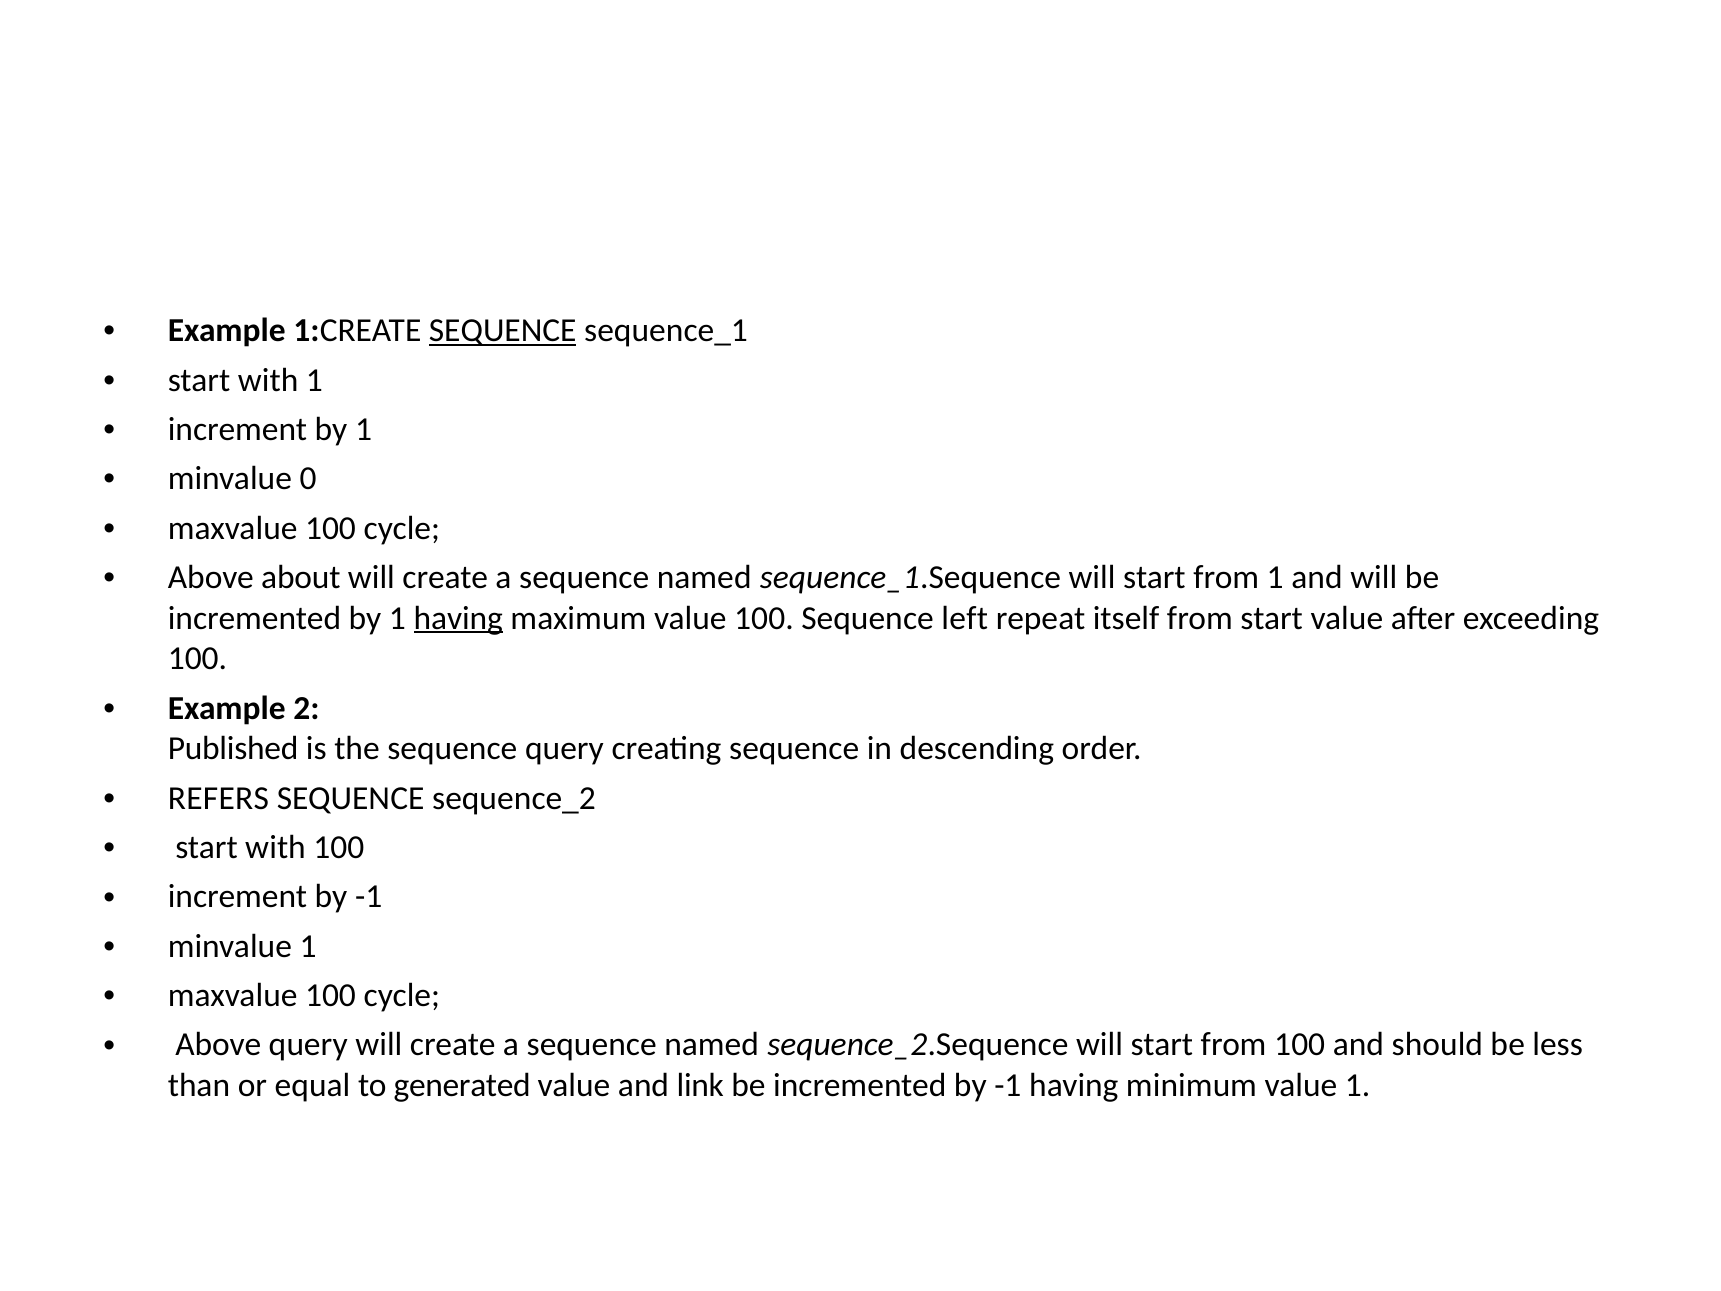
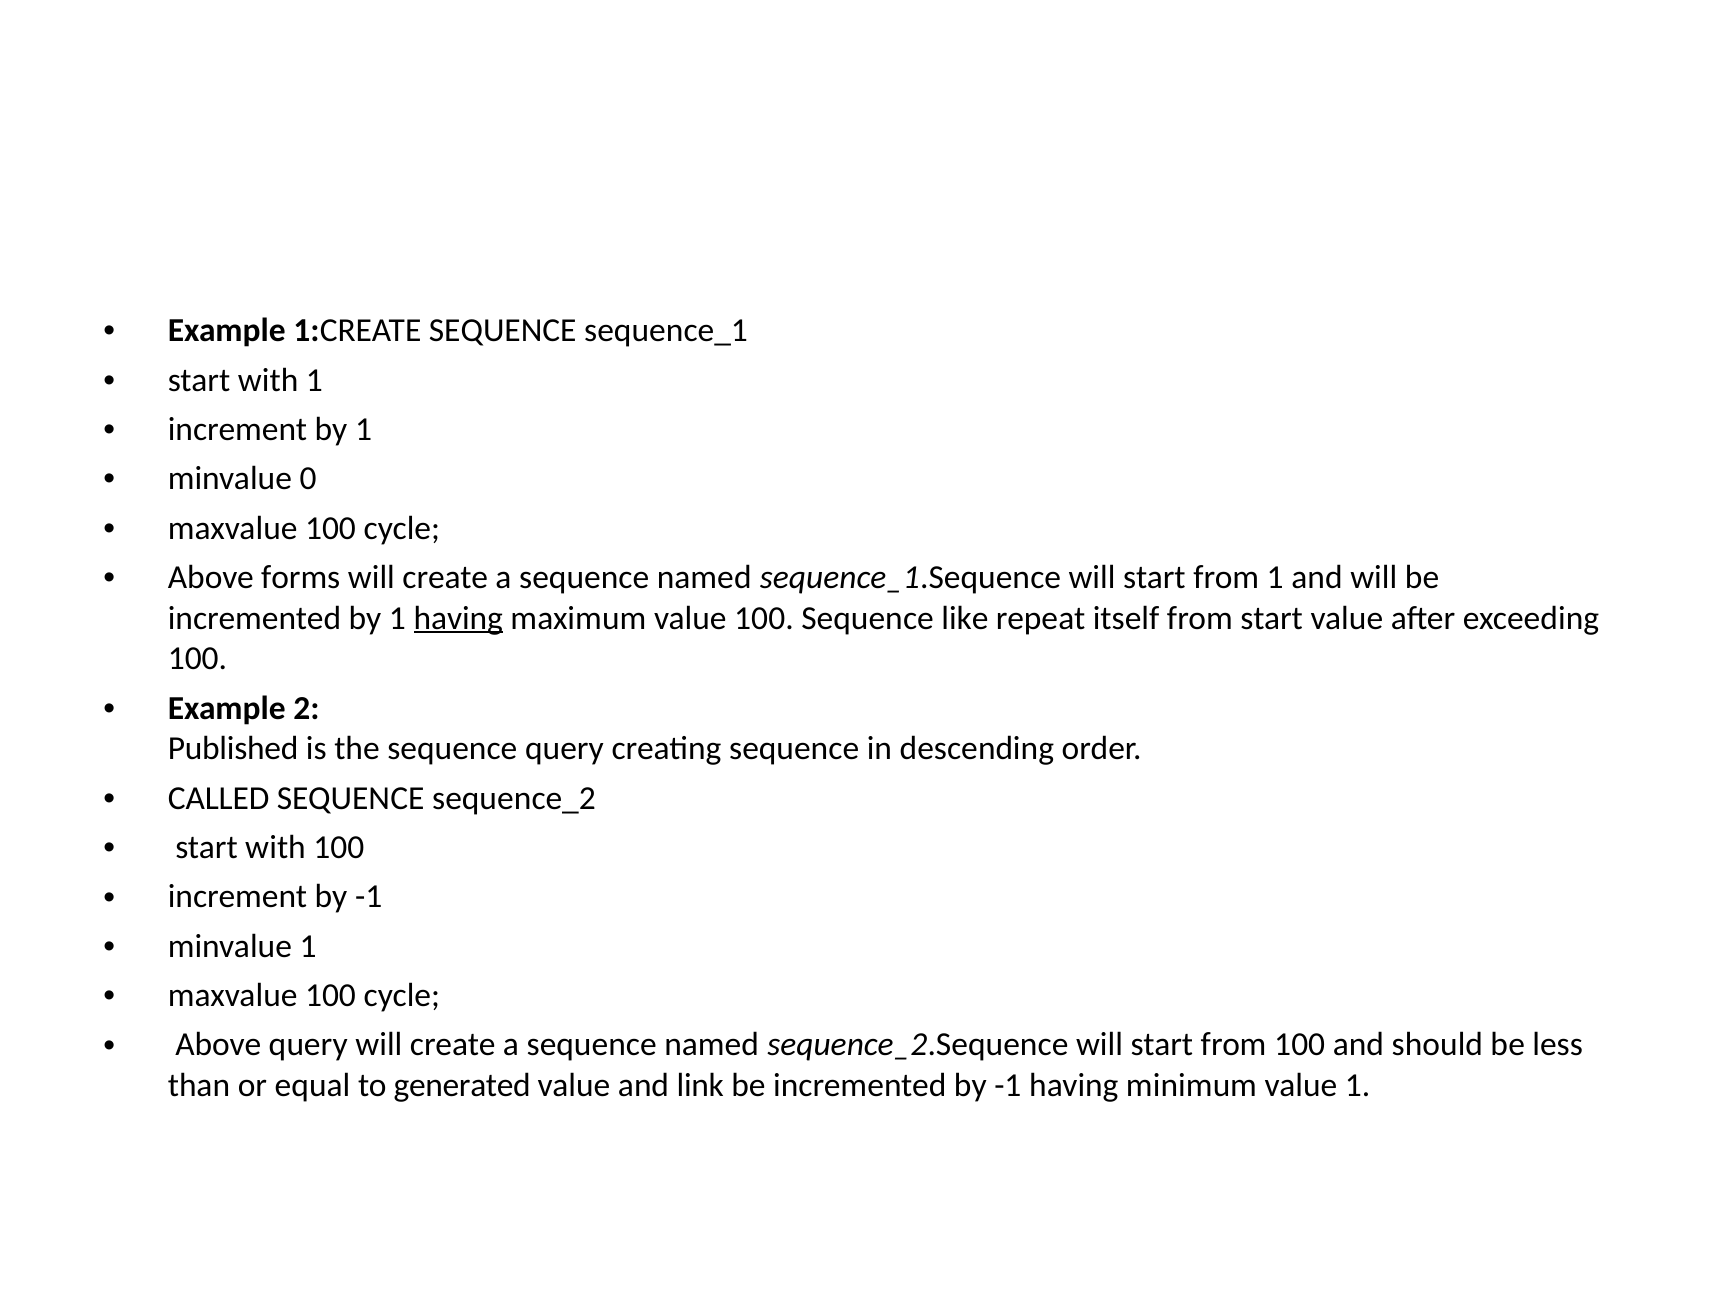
SEQUENCE underline: present -> none (503, 331)
about: about -> forms (301, 577)
left: left -> like (965, 618)
REFERS: REFERS -> CALLED (219, 798)
